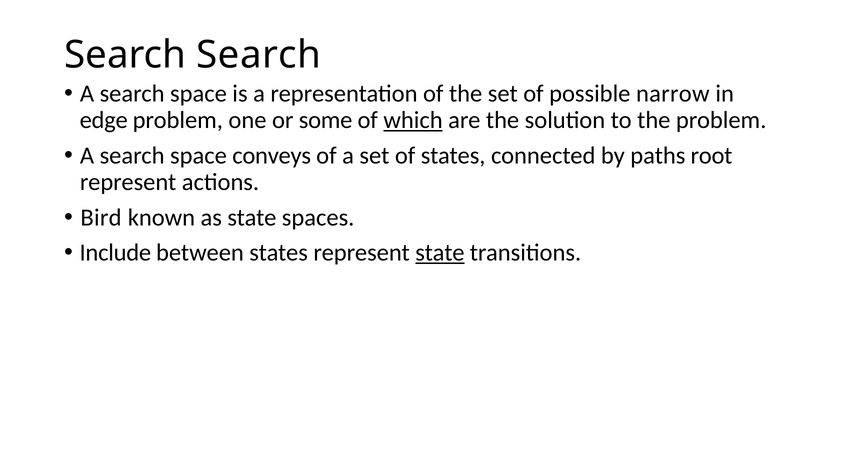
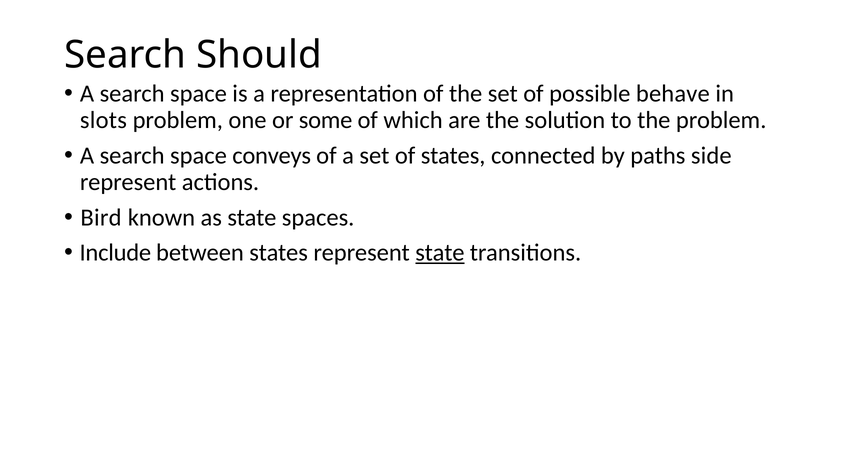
Search Search: Search -> Should (259, 55)
narrow: narrow -> behave (673, 94)
edge: edge -> slots (103, 120)
which underline: present -> none (413, 120)
root: root -> side (711, 155)
